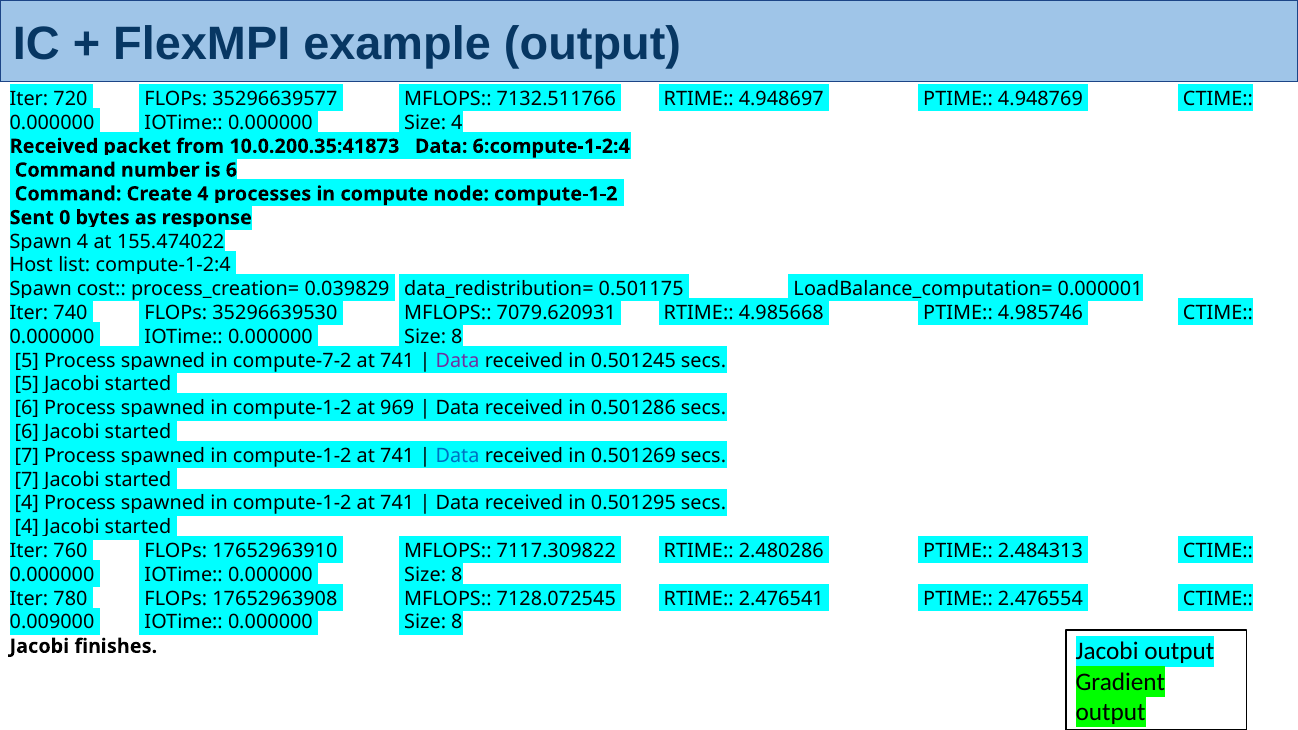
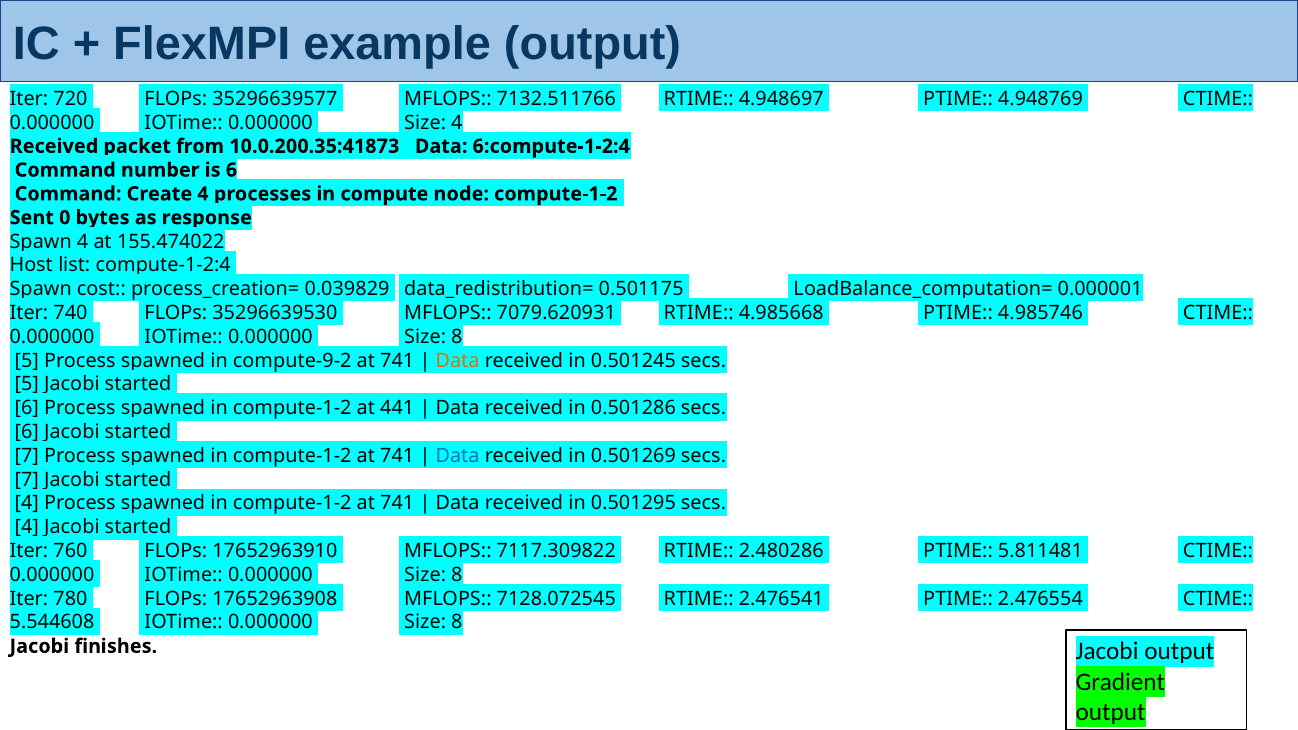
compute-7-2: compute-7-2 -> compute-9-2 (292, 361)
Data colour: purple -> orange (458, 361)
969: 969 -> 441 (397, 408)
2.484313: 2.484313 -> 5.811481 (1040, 551)
0.009000: 0.009000 -> 5.544608 (52, 623)
